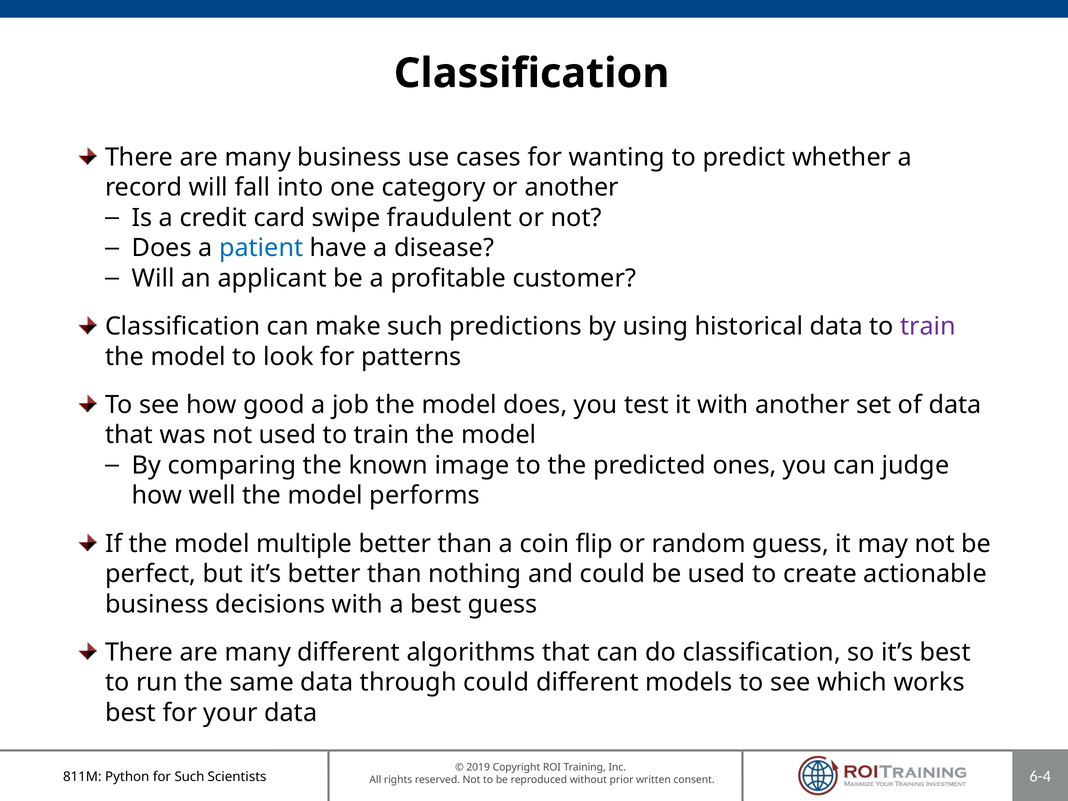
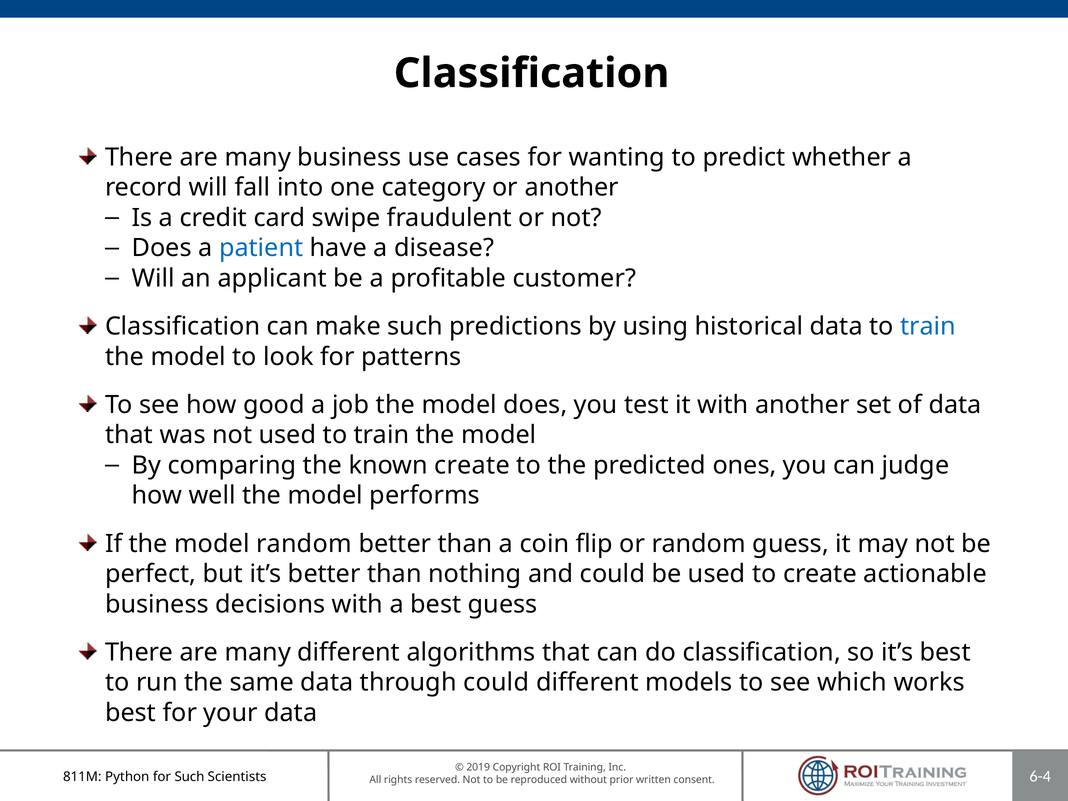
train colour: purple -> blue (928, 326)
known image: image -> create (472, 465)
model multiple: multiple -> random (304, 544)
